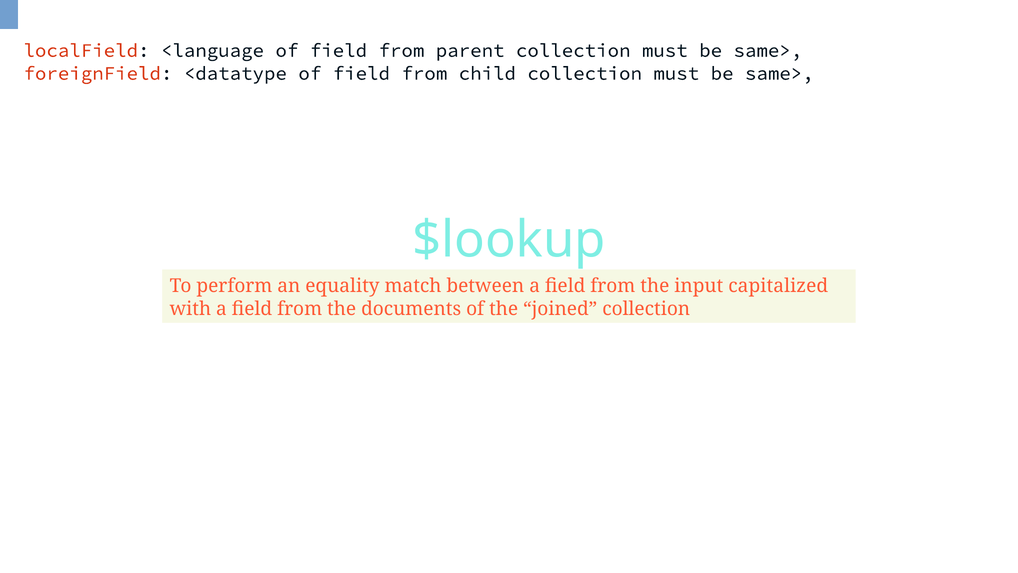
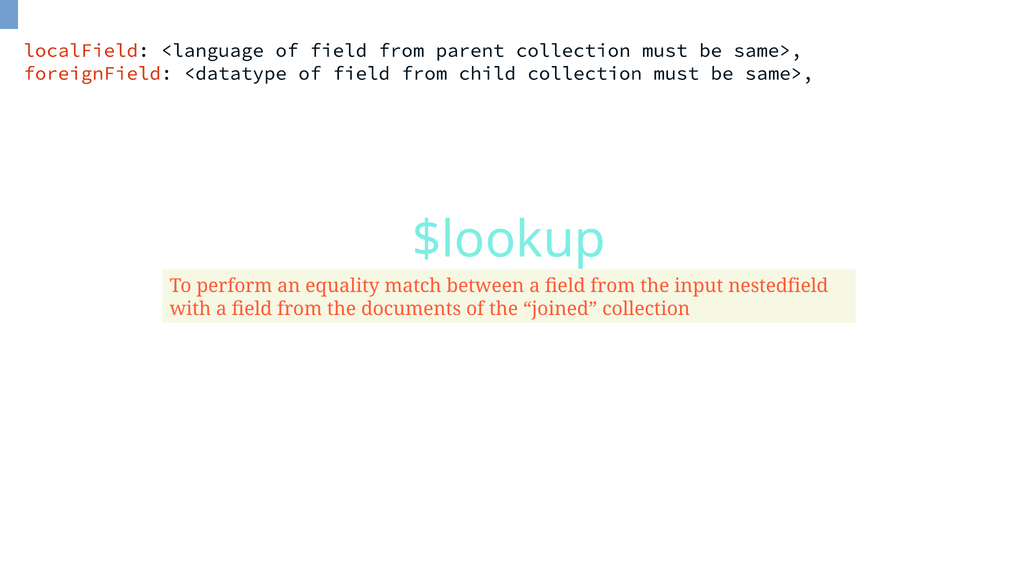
capitalized: capitalized -> nestedfield (778, 286)
